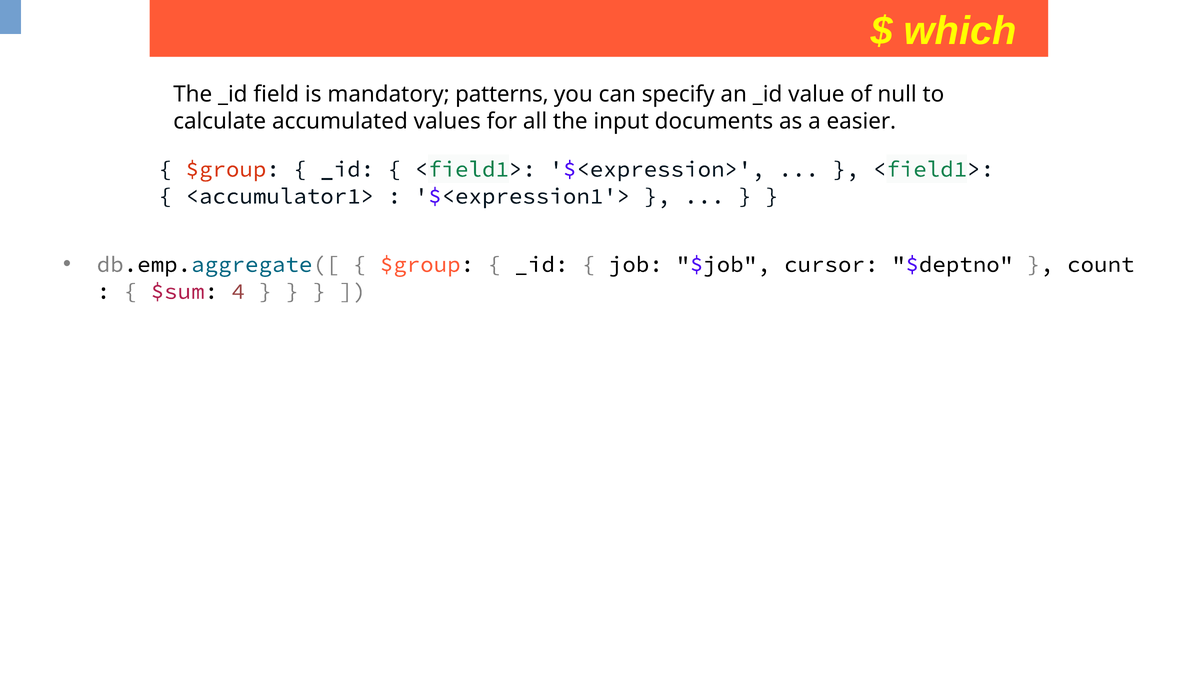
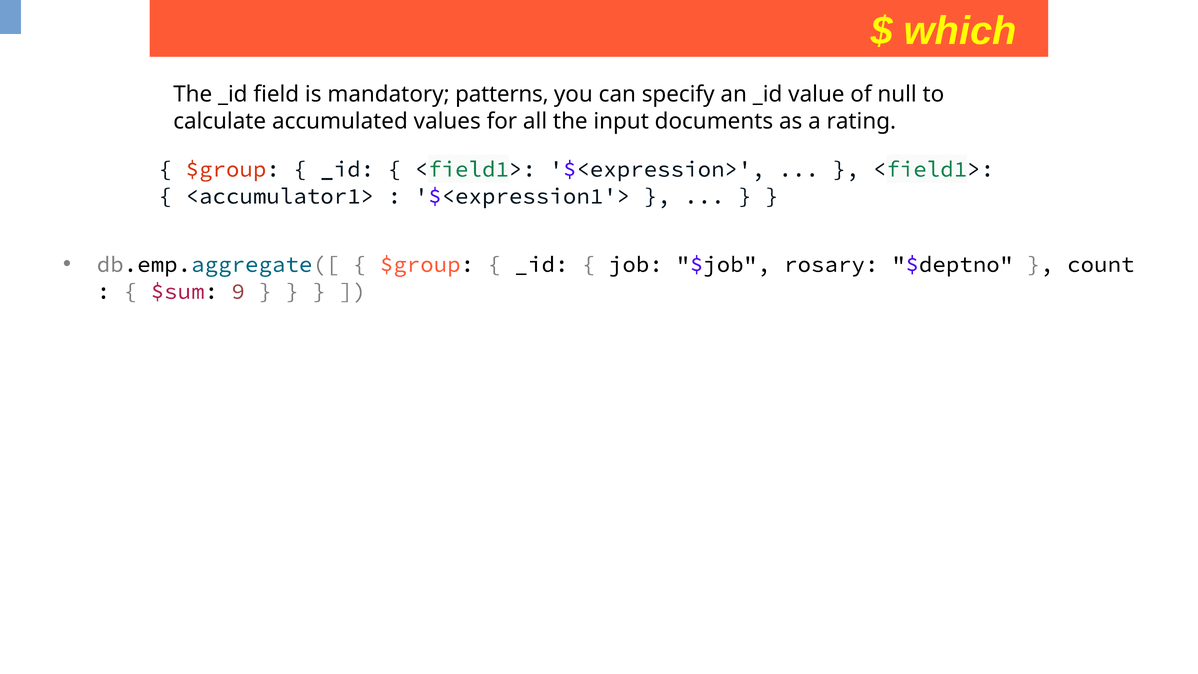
easier: easier -> rating (861, 121)
cursor: cursor -> rosary (831, 264)
4: 4 -> 9 (238, 291)
